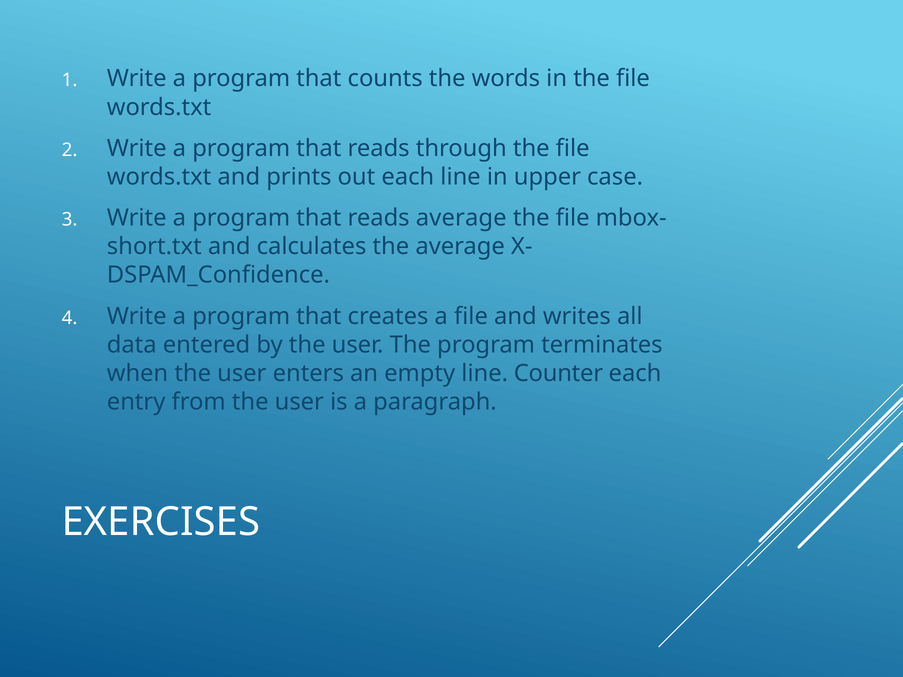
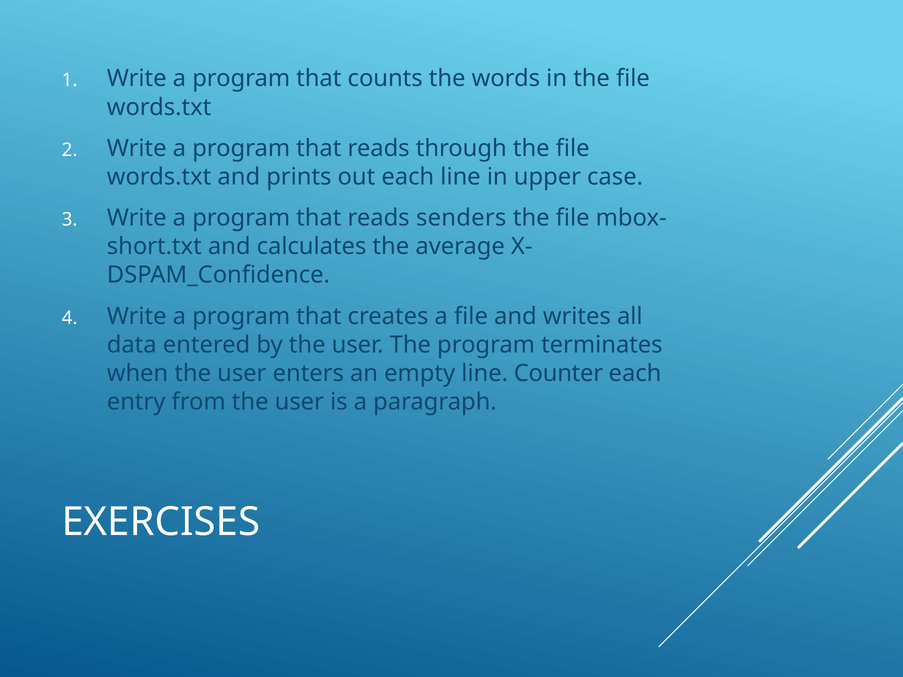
reads average: average -> senders (461, 218)
